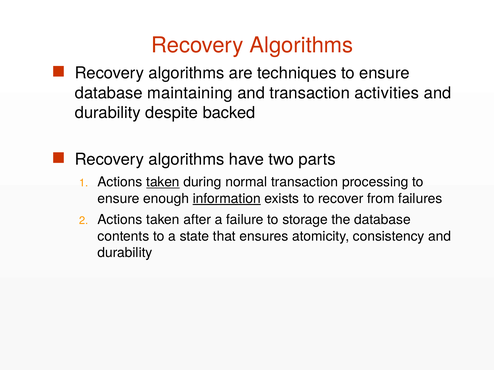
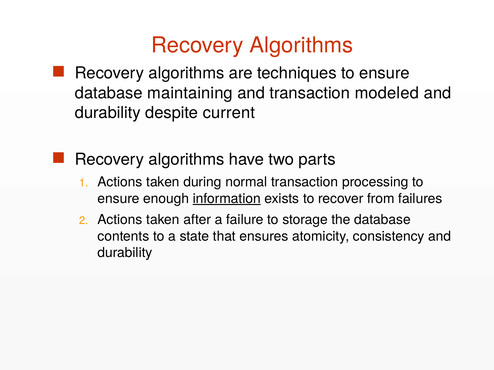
activities: activities -> modeled (387, 93)
backed: backed -> current (229, 113)
taken underline: present -> none (163, 182)
